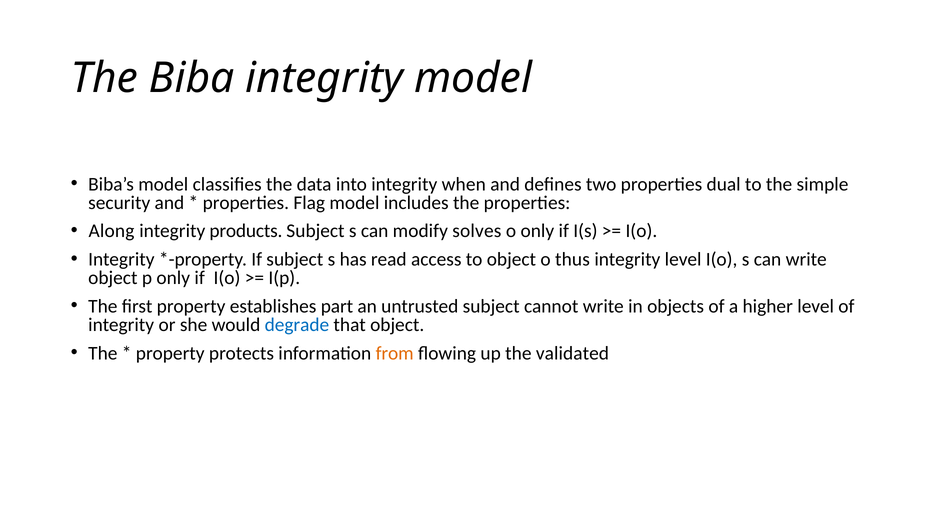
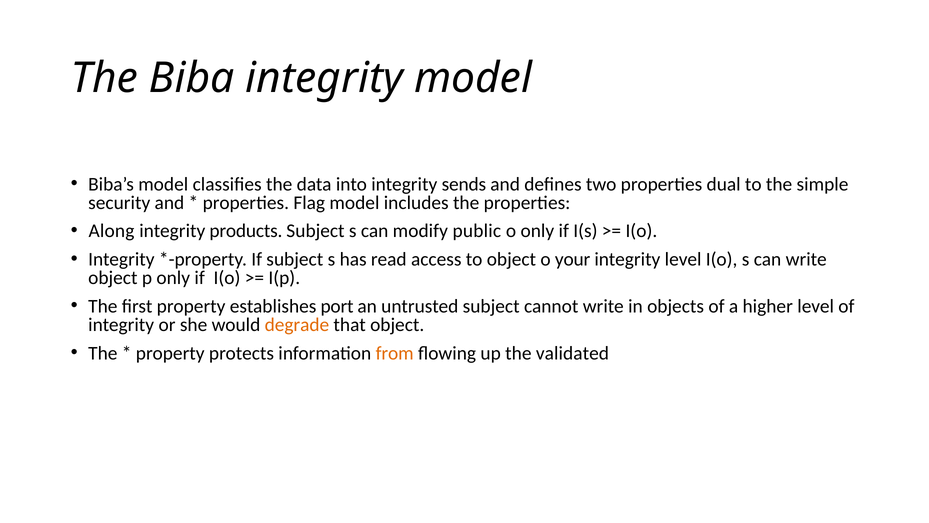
when: when -> sends (464, 184)
solves: solves -> public (477, 231)
thus: thus -> your (573, 259)
part: part -> port (337, 306)
degrade colour: blue -> orange (297, 325)
